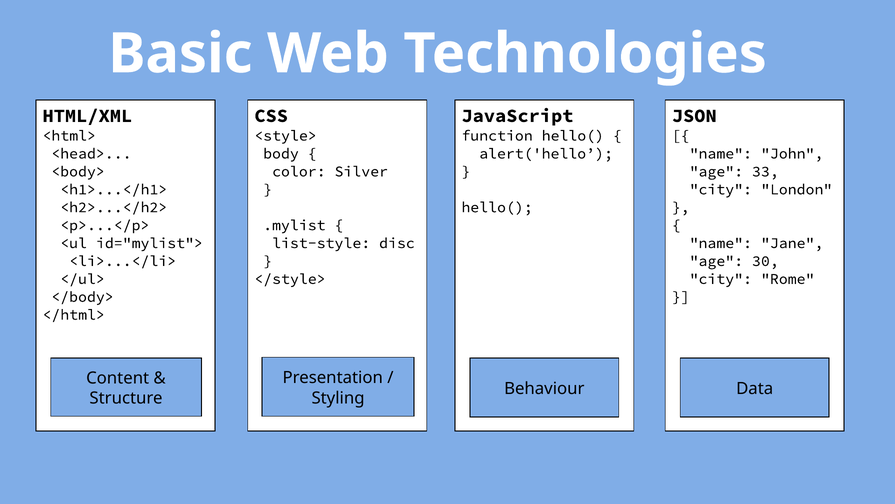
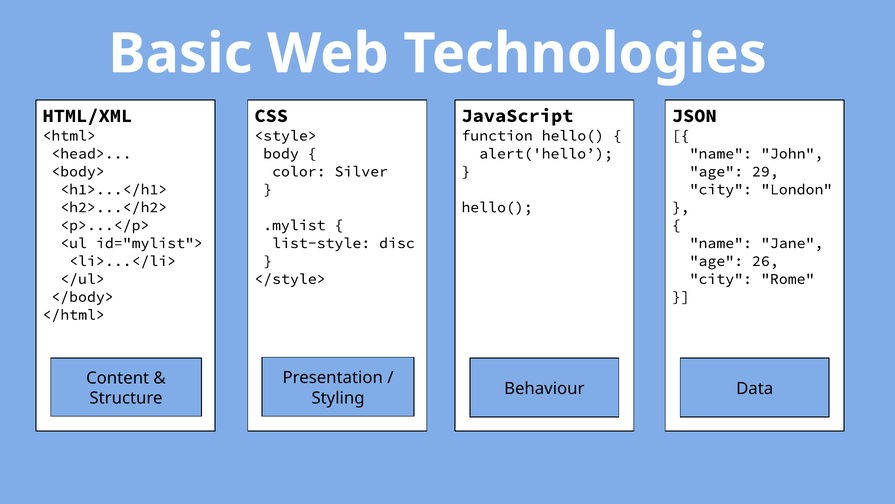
33: 33 -> 29 (765, 171)
30: 30 -> 26 (765, 261)
